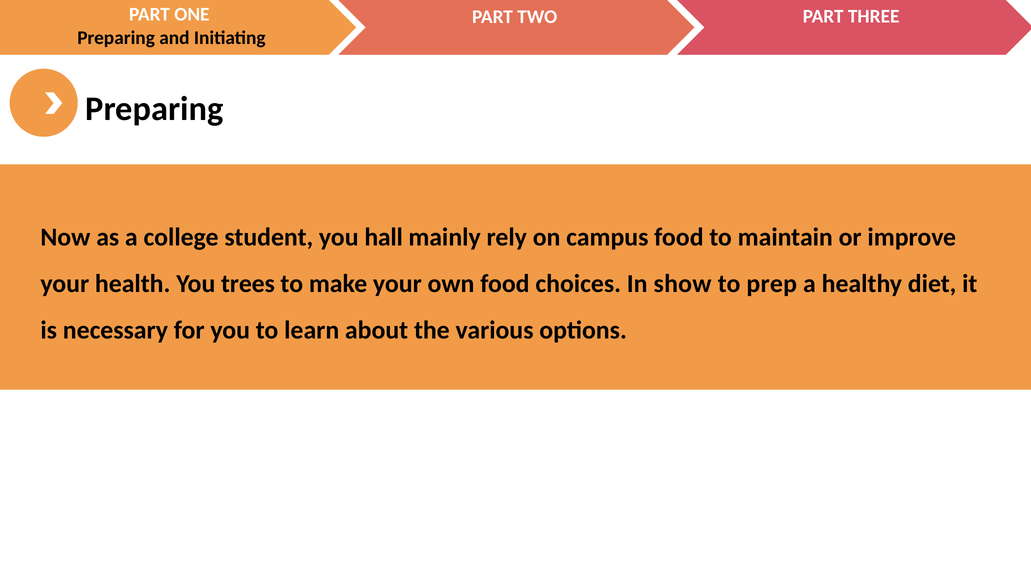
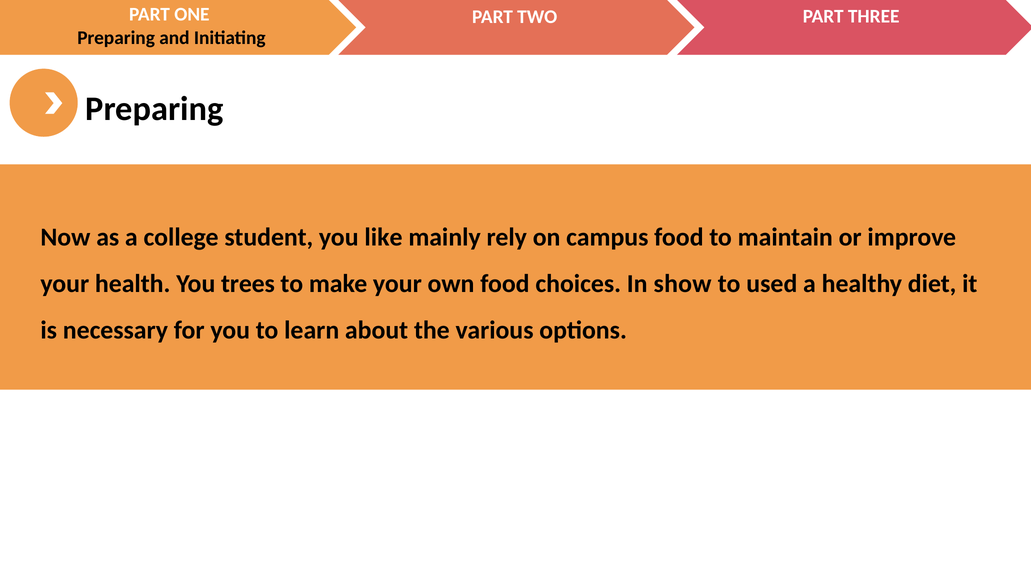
hall: hall -> like (383, 237)
prep: prep -> used (772, 284)
